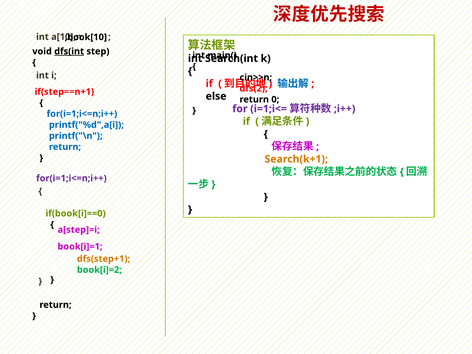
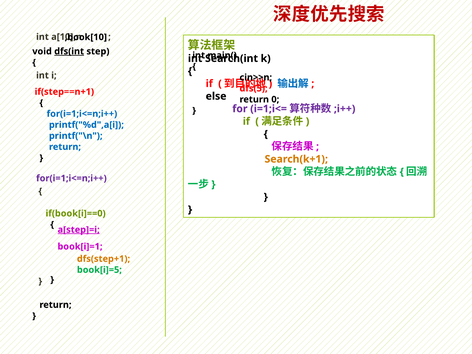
dfs(2: dfs(2 -> dfs(5 (254, 88)
a[step]=i underline: none -> present (79, 230)
book[i]=2: book[i]=2 -> book[i]=5 (99, 270)
